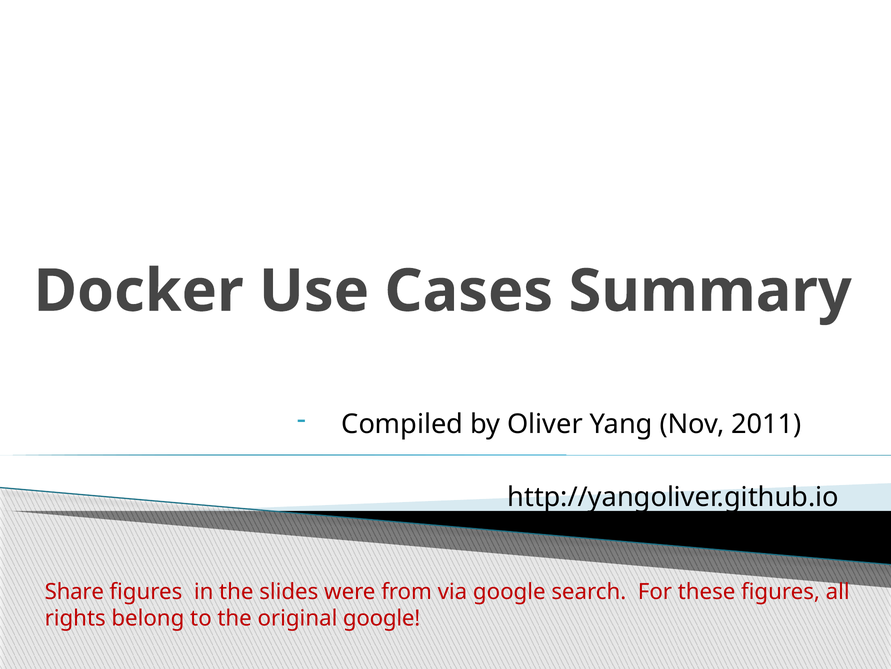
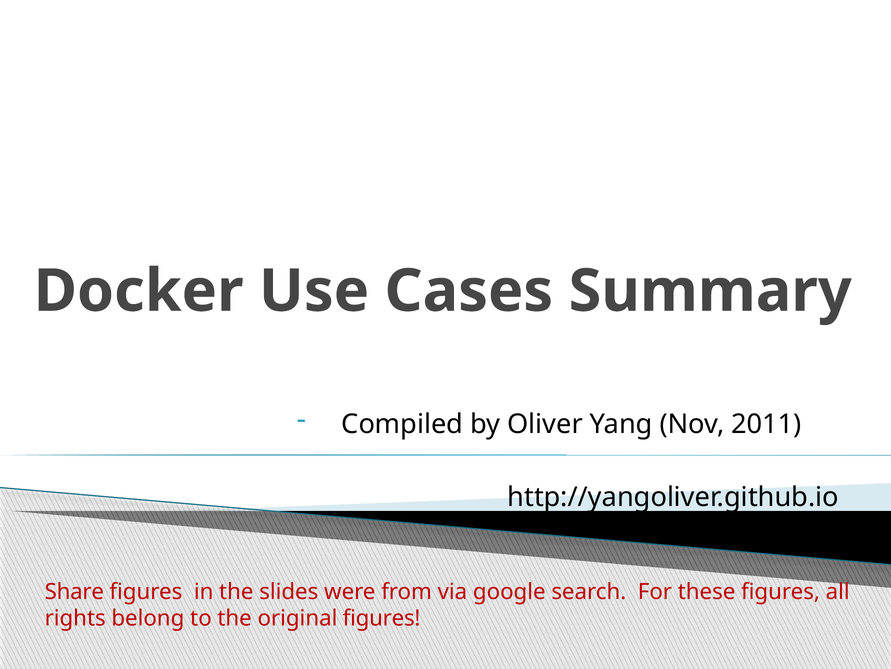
original google: google -> figures (382, 618)
